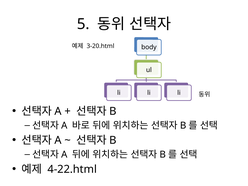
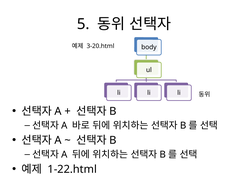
4-22.html: 4-22.html -> 1-22.html (72, 169)
